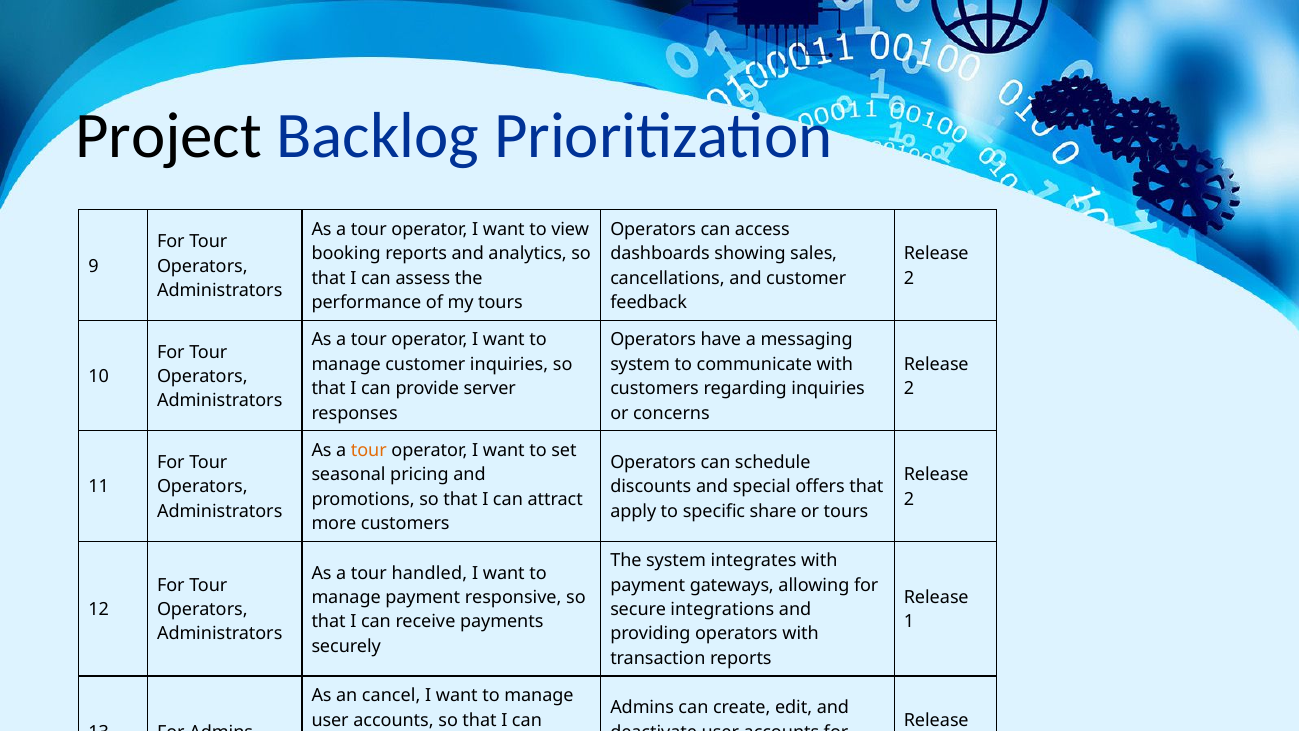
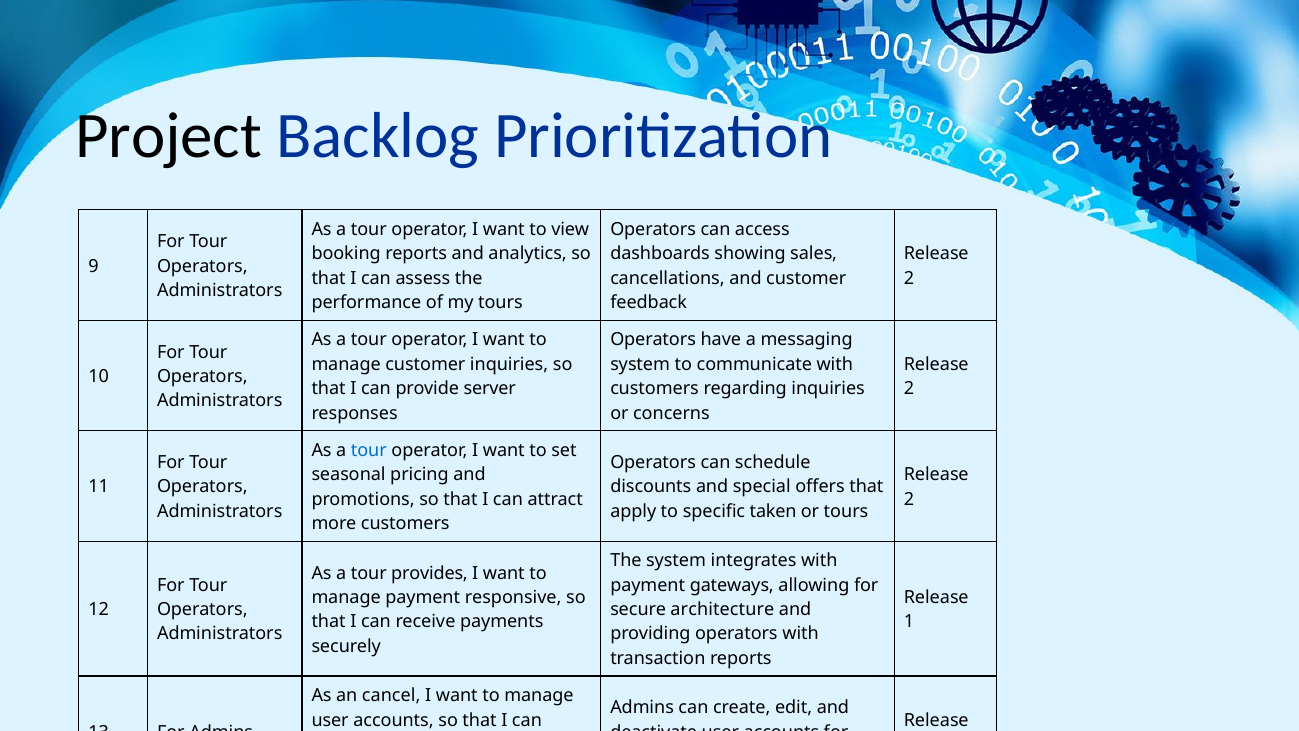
tour colour: orange -> blue (369, 450)
share: share -> taken (773, 511)
handled: handled -> provides (430, 573)
integrations: integrations -> architecture (722, 609)
